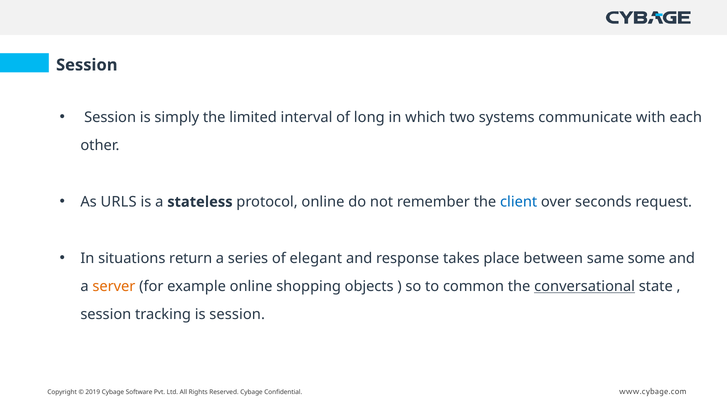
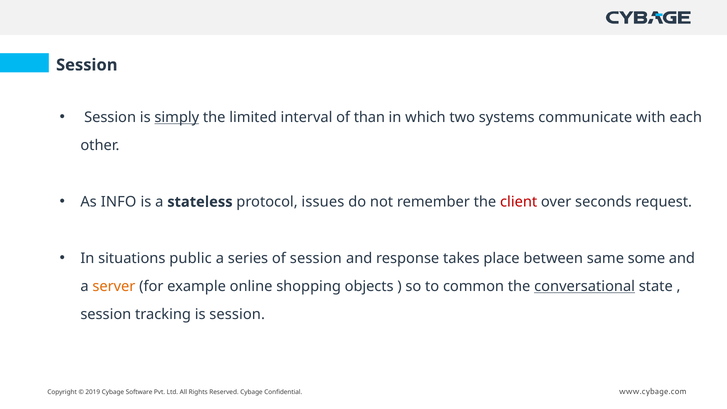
simply underline: none -> present (177, 117)
long: long -> than (369, 117)
URLS: URLS -> INFO (119, 202)
protocol online: online -> issues (323, 202)
client colour: blue -> red (519, 202)
return: return -> public (191, 258)
of elegant: elegant -> session (316, 258)
